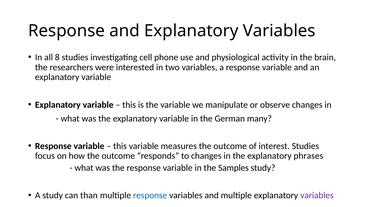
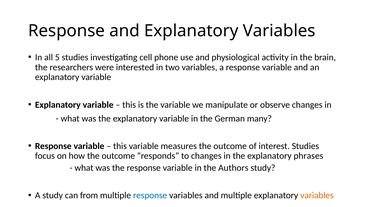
8: 8 -> 5 (57, 57)
Samples: Samples -> Authors (233, 168)
than: than -> from (89, 196)
variables colour: purple -> orange (317, 196)
